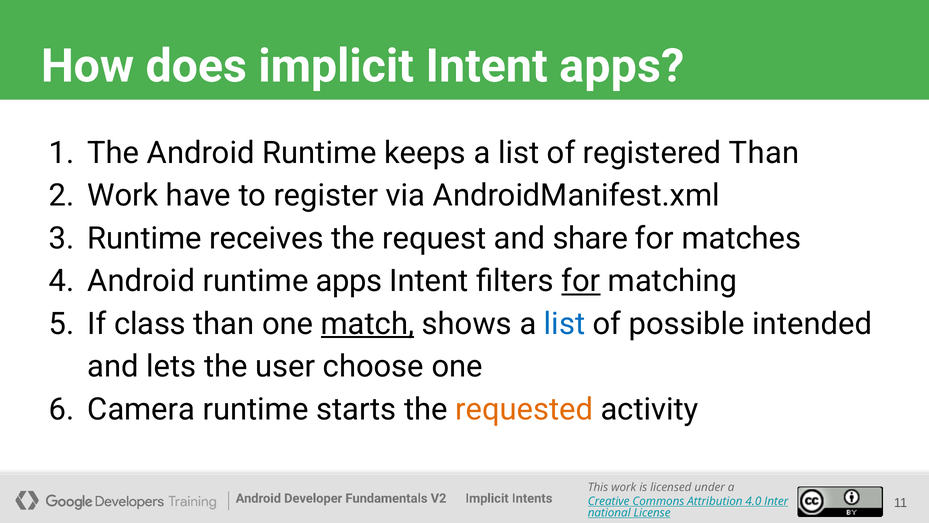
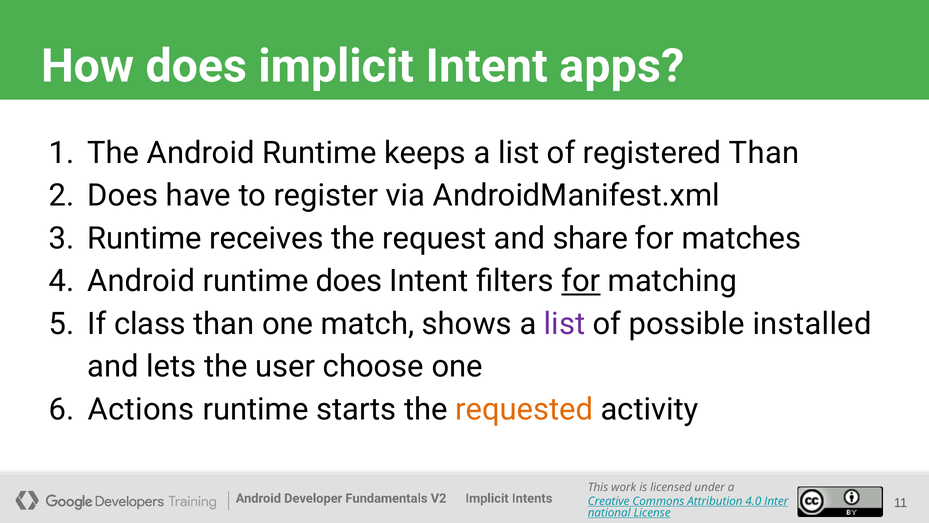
Work: Work -> Does (123, 195)
runtime apps: apps -> does (349, 281)
match underline: present -> none (368, 324)
list colour: blue -> purple (565, 324)
intended: intended -> installed (812, 324)
Camera: Camera -> Actions (141, 409)
